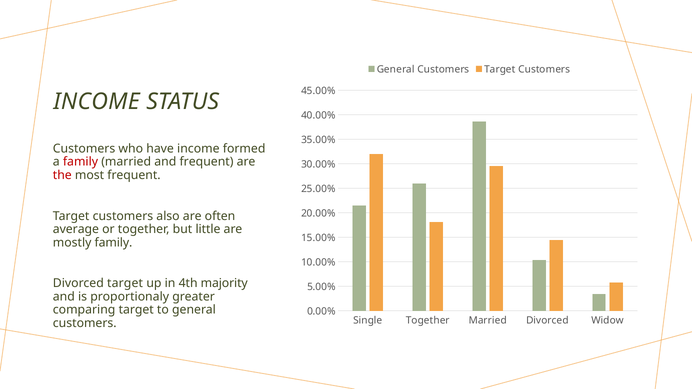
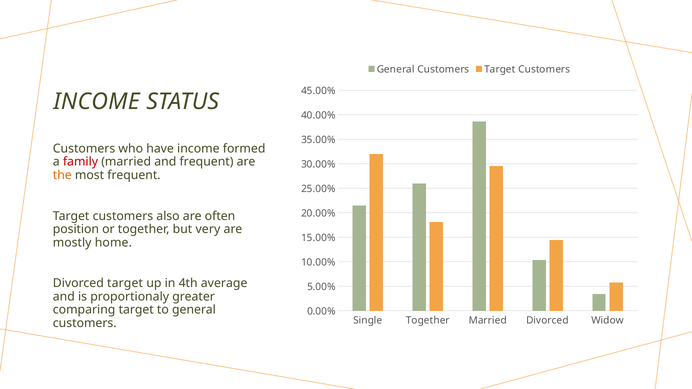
the colour: red -> orange (62, 175)
average: average -> position (76, 229)
little: little -> very (208, 229)
mostly family: family -> home (113, 243)
majority: majority -> average (224, 284)
